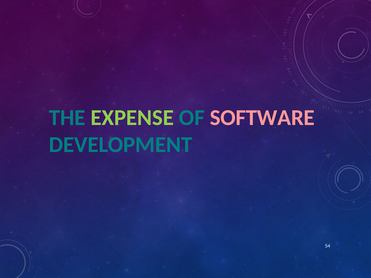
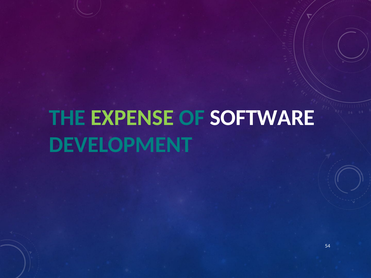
SOFTWARE colour: pink -> white (262, 118)
